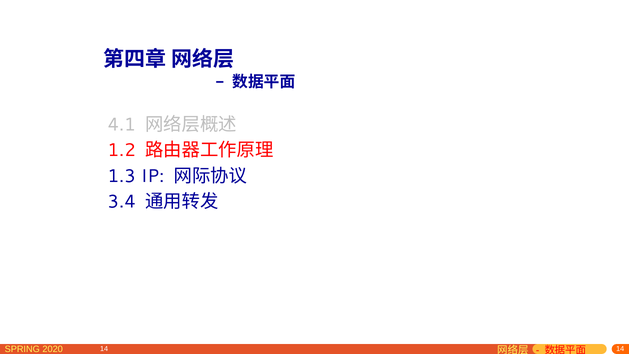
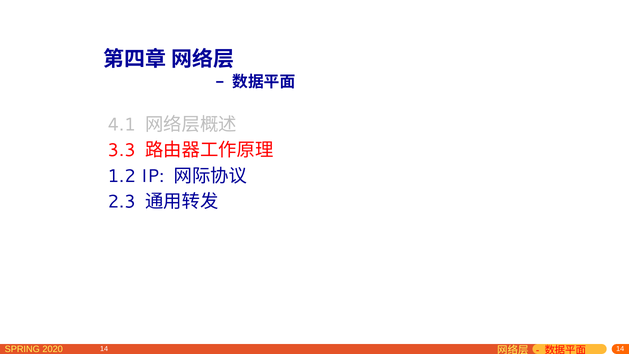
1.2: 1.2 -> 3.3 (122, 150)
1.3: 1.3 -> 1.2 (122, 176)
3.4: 3.4 -> 2.3 (122, 202)
